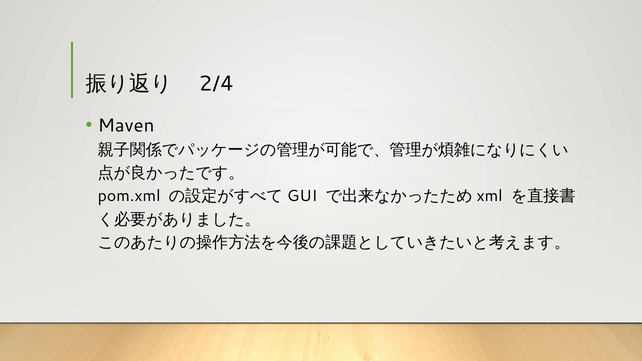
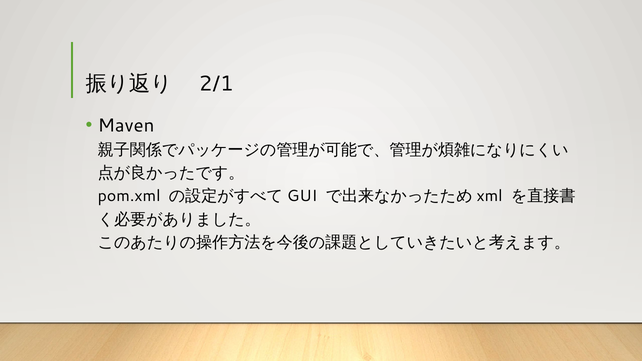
2/4: 2/4 -> 2/1 (216, 84)
